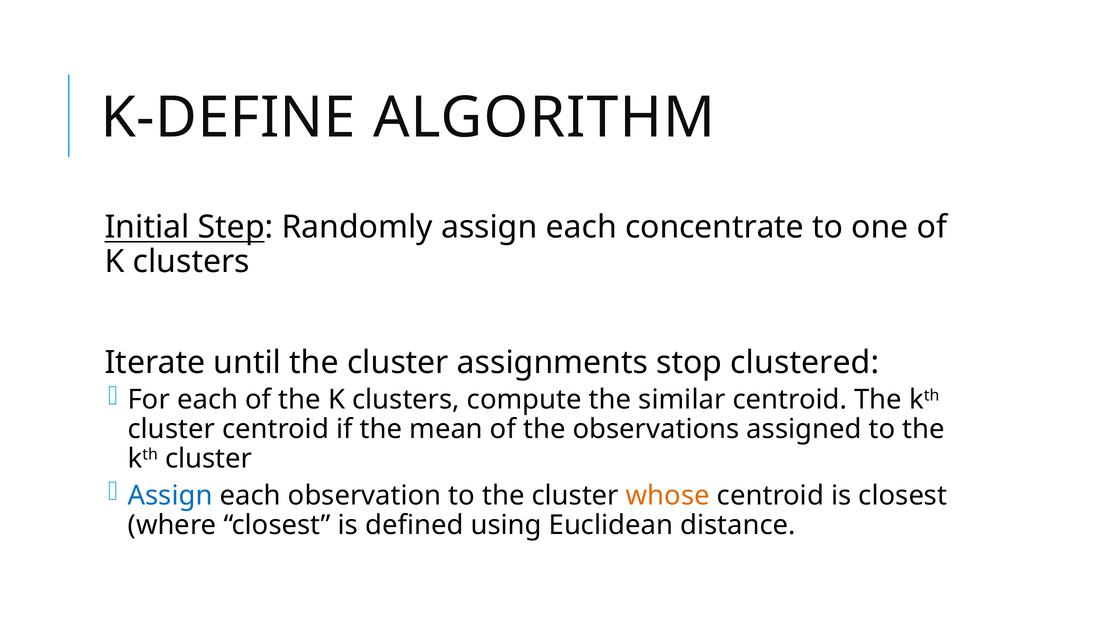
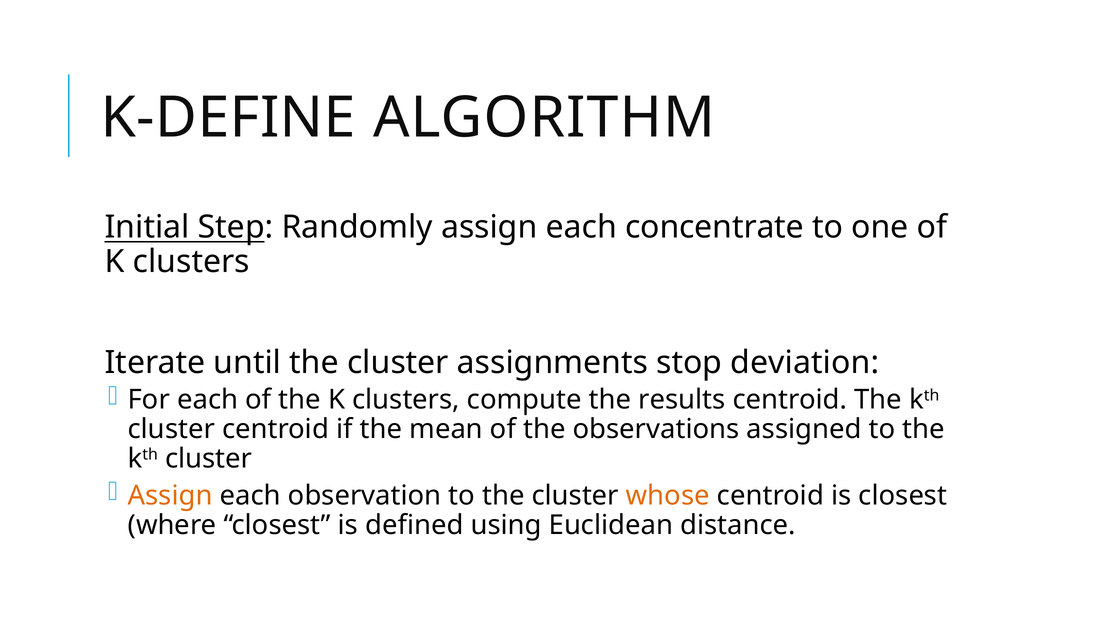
clustered: clustered -> deviation (805, 363)
similar: similar -> results (682, 400)
Assign colour: blue -> orange (170, 496)
